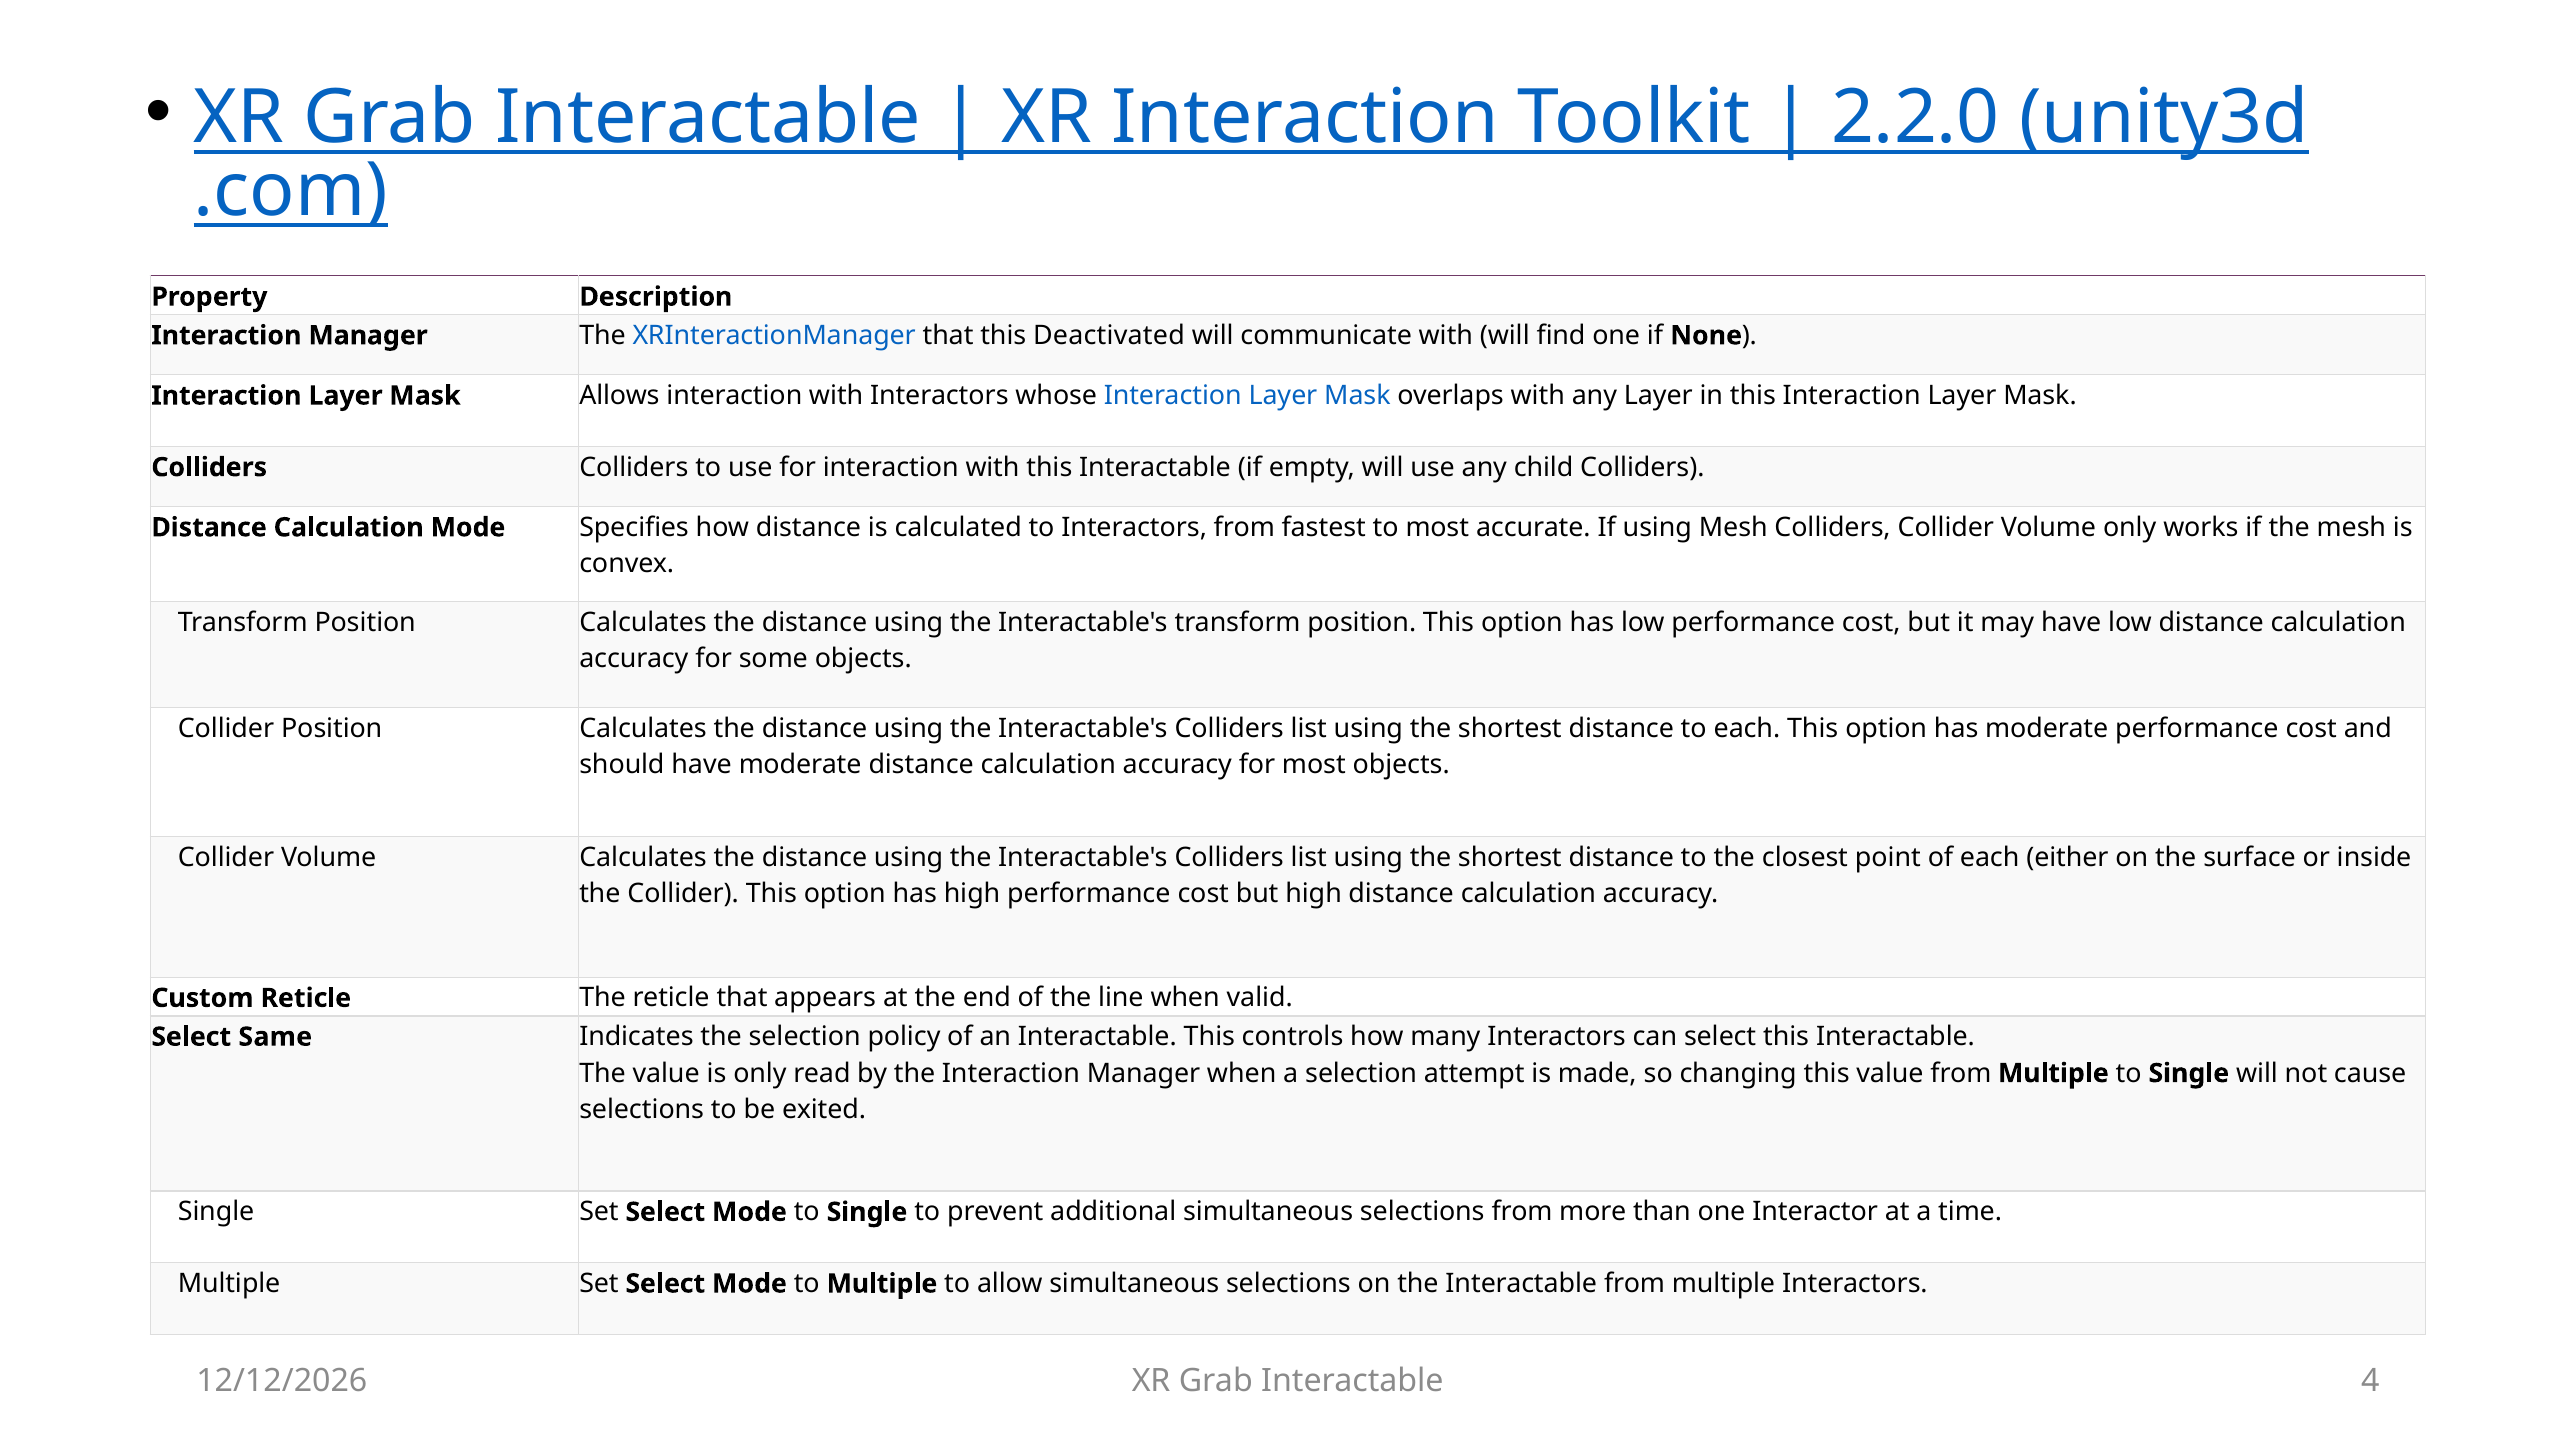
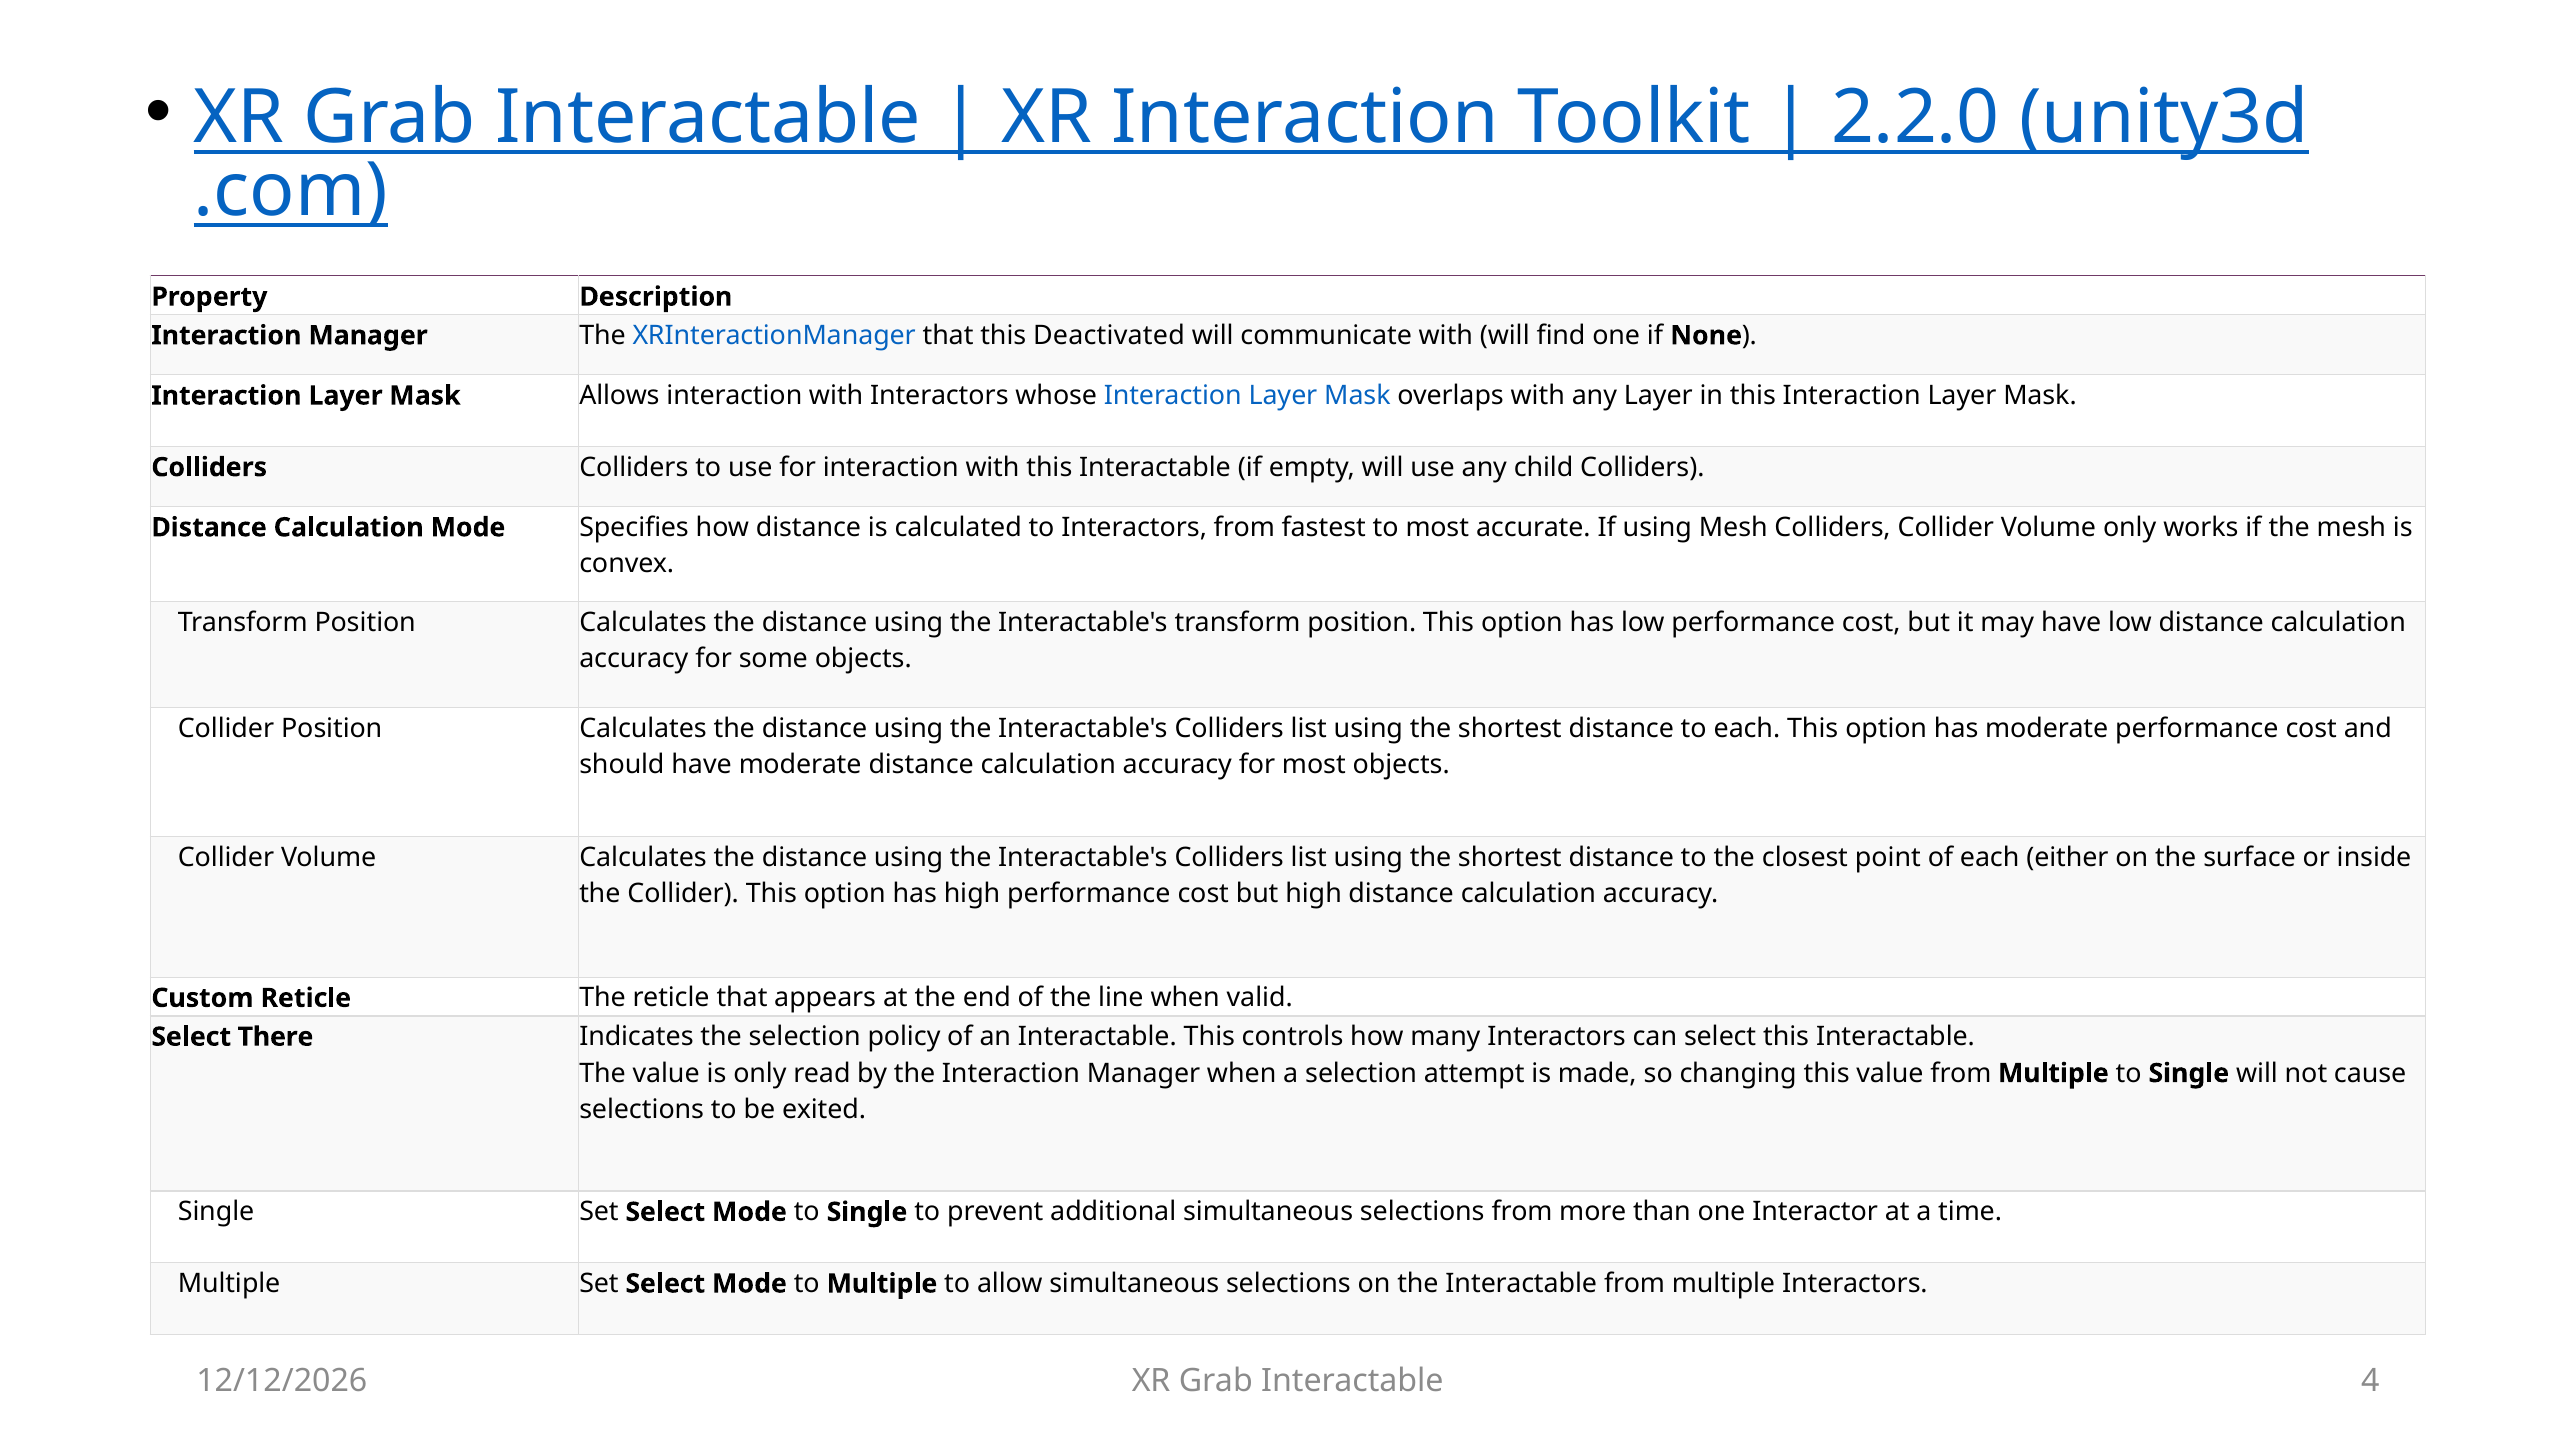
Same: Same -> There (276, 1037)
